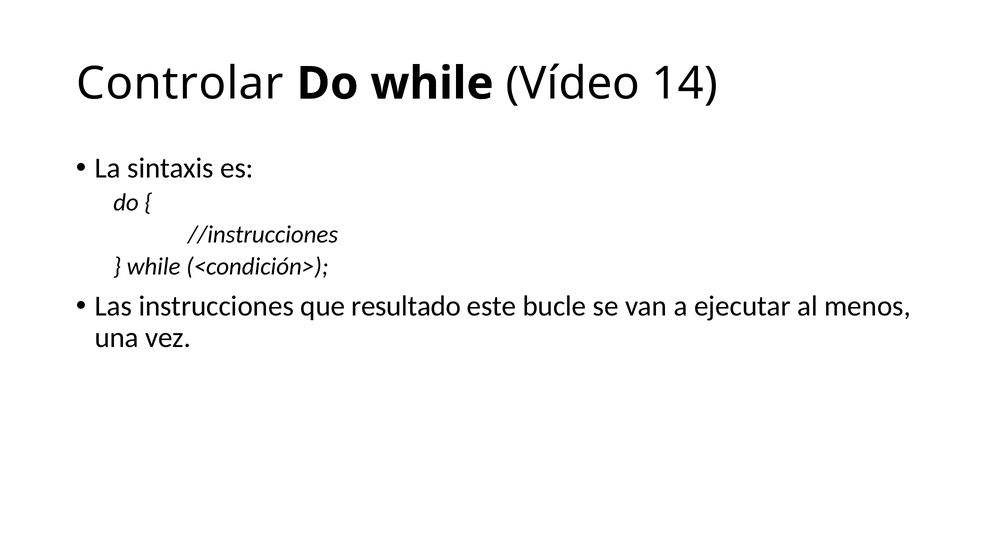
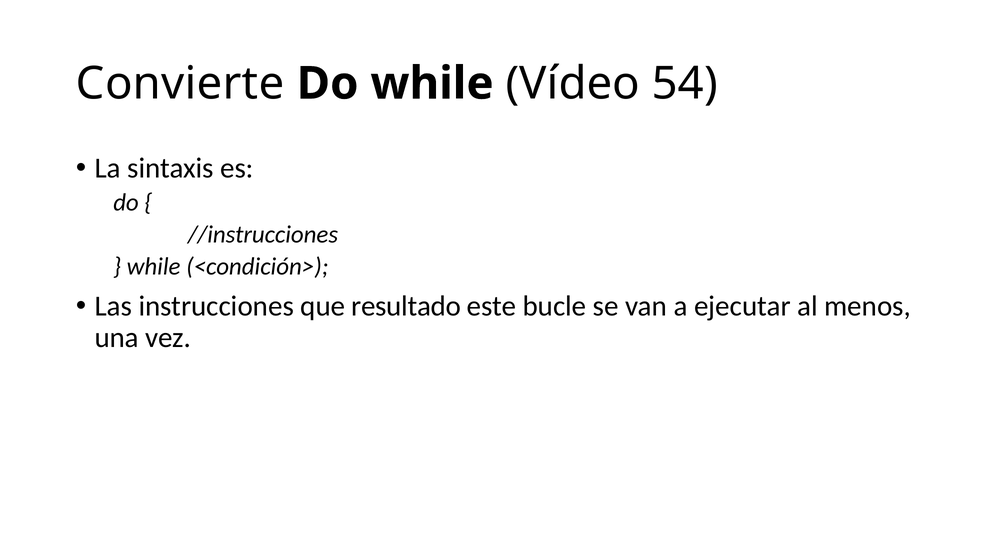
Controlar: Controlar -> Convierte (180, 84)
14: 14 -> 54 (685, 84)
